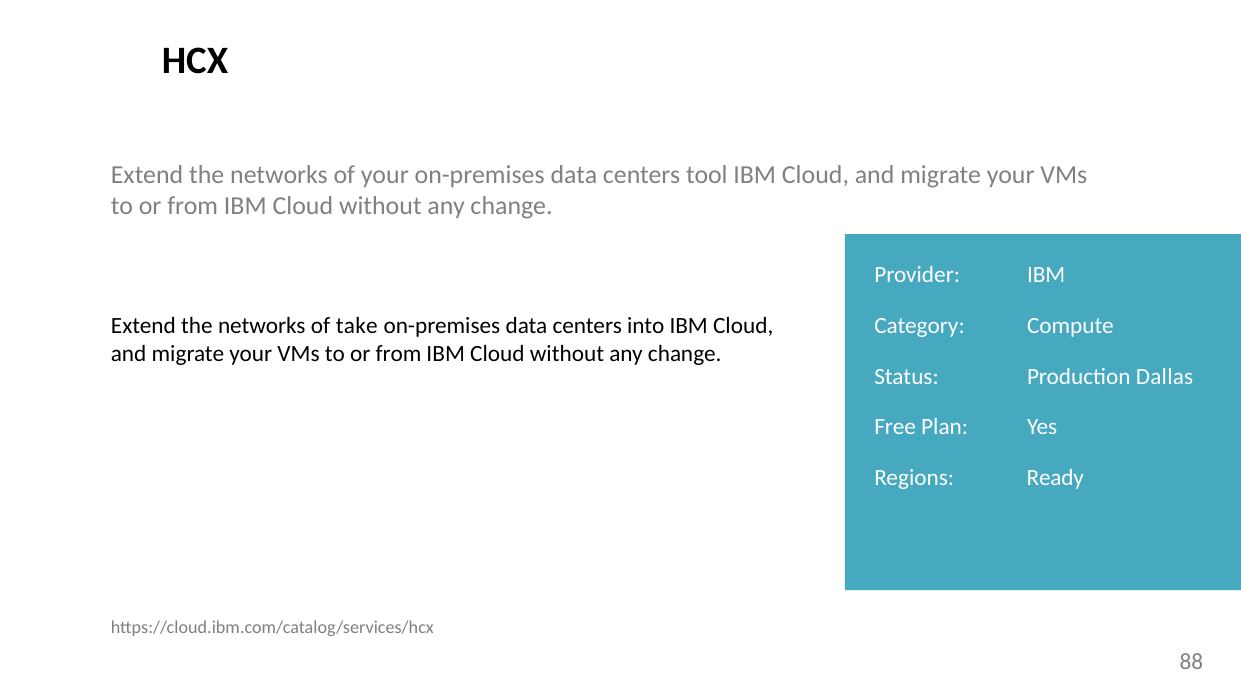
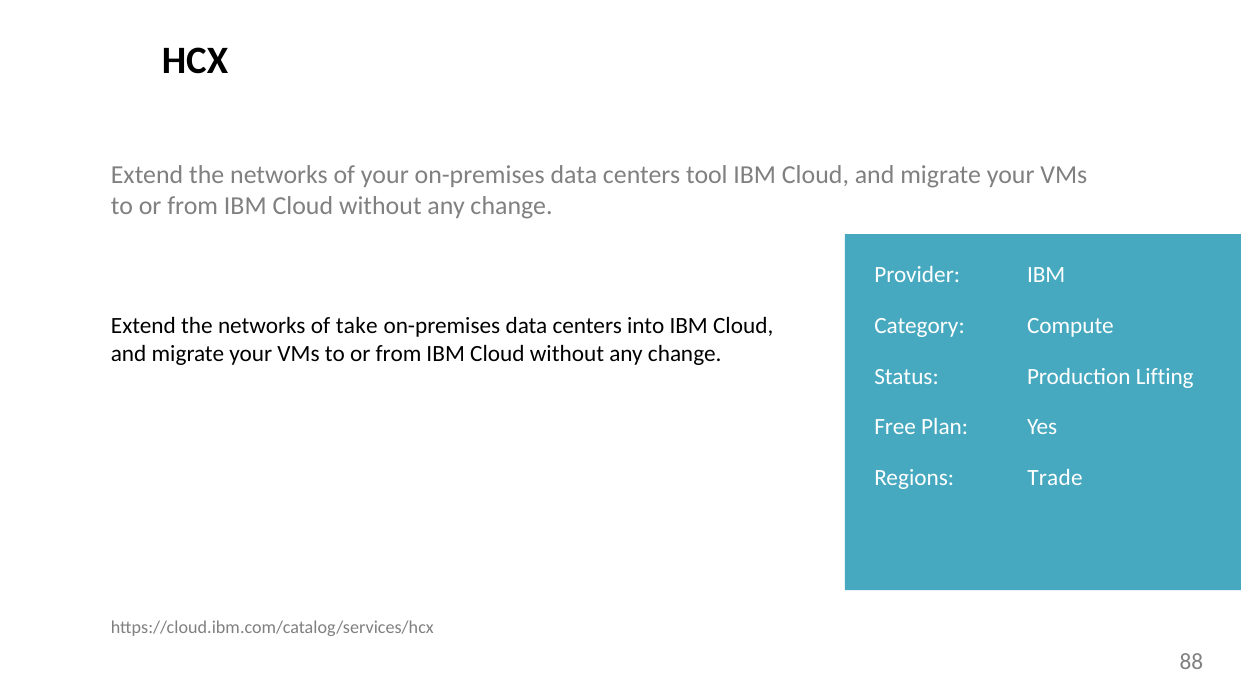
Dallas: Dallas -> Lifting (1165, 376)
Ready: Ready -> Trade (1055, 478)
